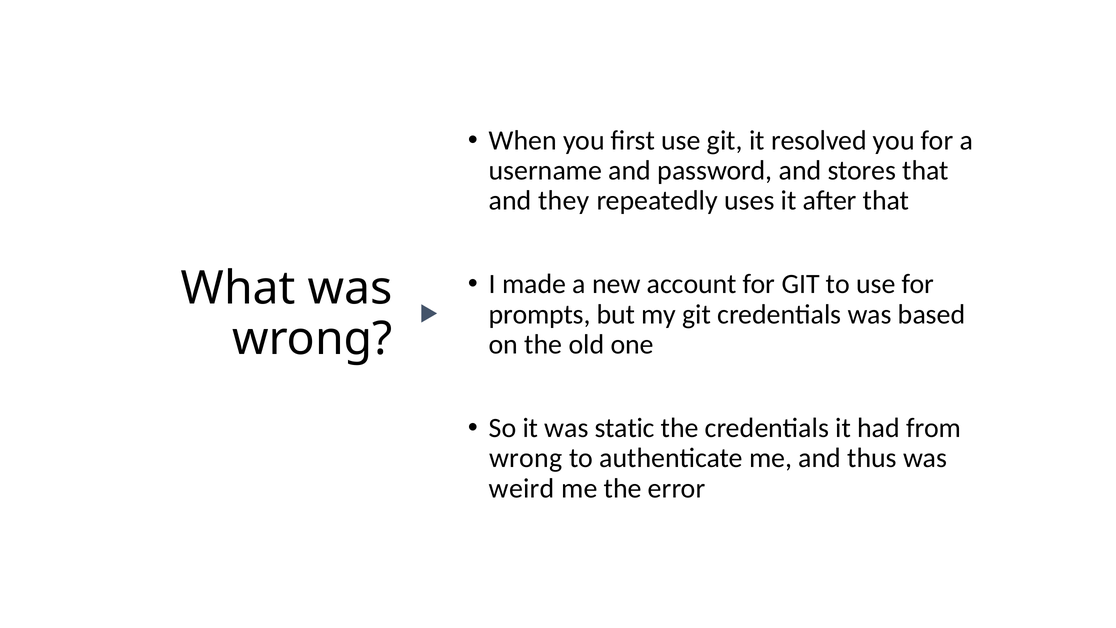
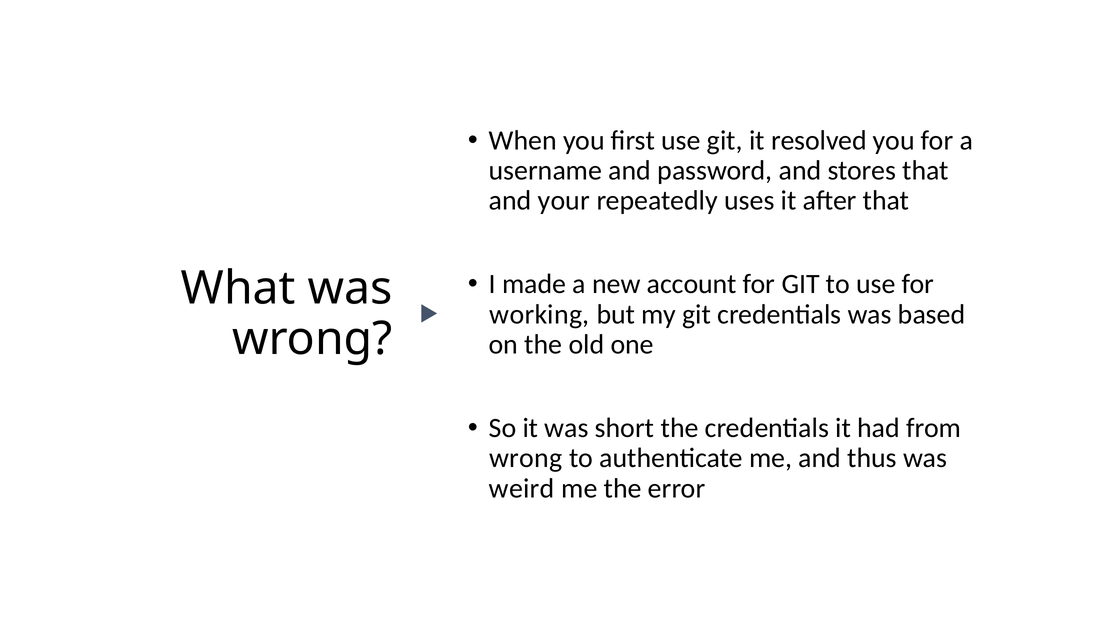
they: they -> your (564, 201)
prompts: prompts -> working (539, 314)
static: static -> short (625, 428)
